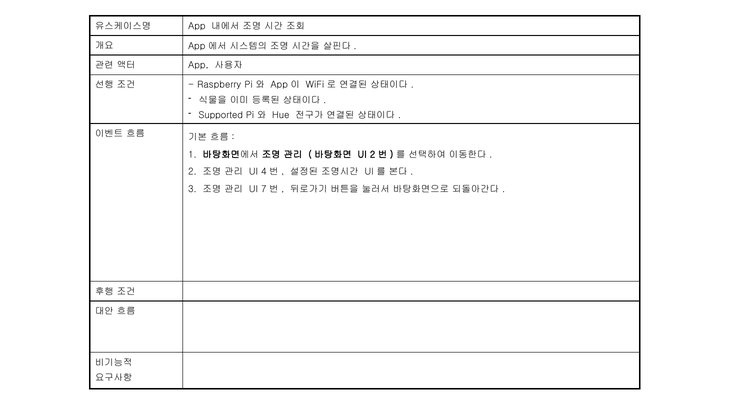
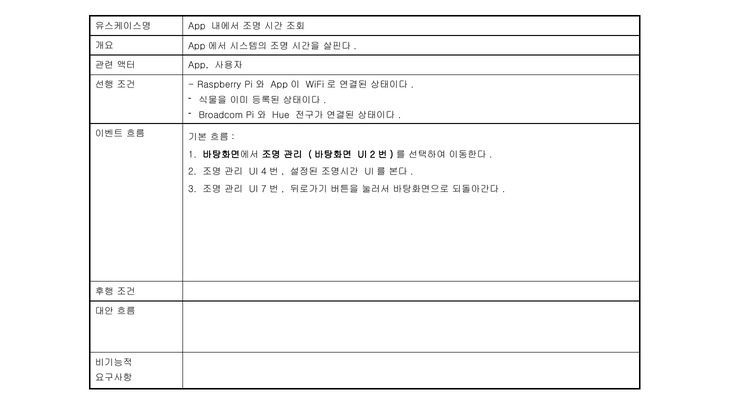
Supported: Supported -> Broadcom (221, 115)
